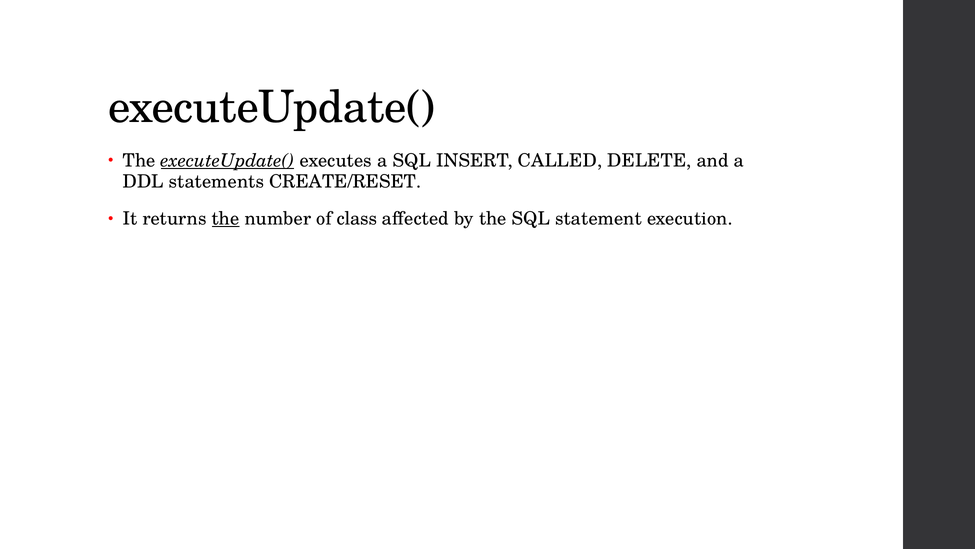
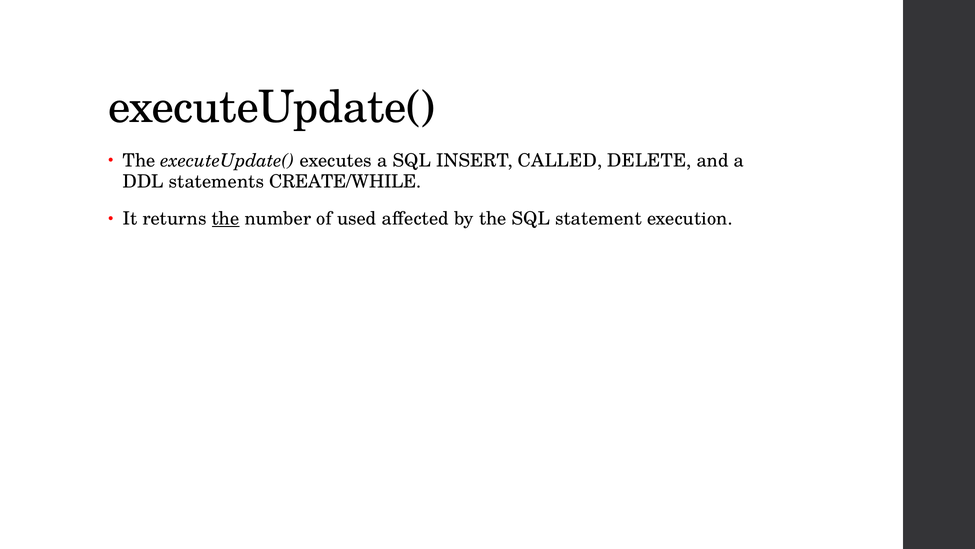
executeUpdate( underline: present -> none (228, 161)
CREATE/RESET: CREATE/RESET -> CREATE/WHILE (345, 181)
class: class -> used (357, 218)
